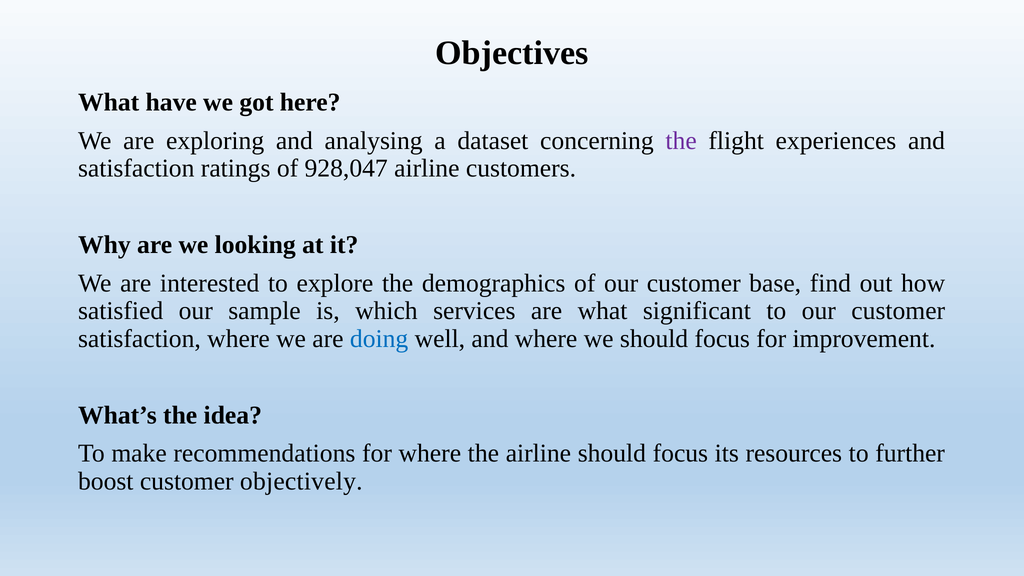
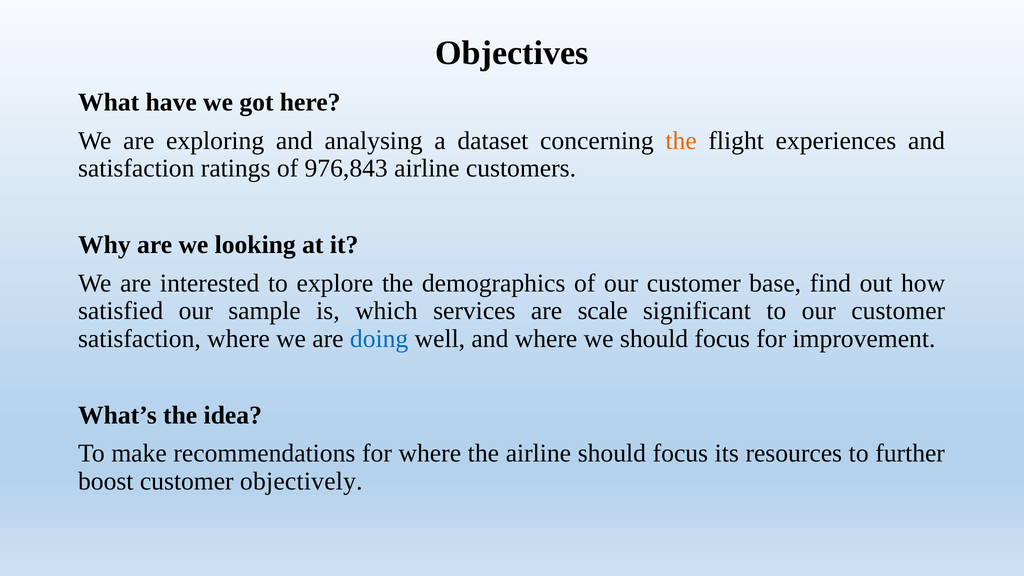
the colour: purple -> orange (681, 141)
928,047: 928,047 -> 976,843 (346, 168)
are what: what -> scale (603, 311)
